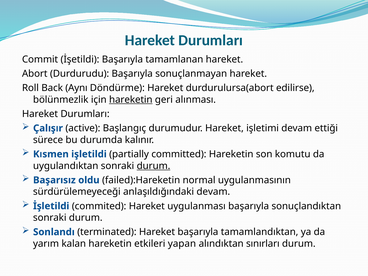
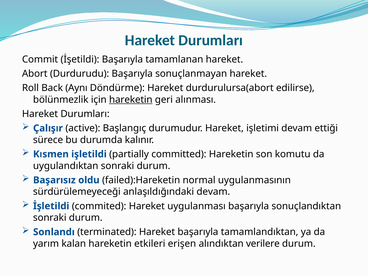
durum underline: present -> none (154, 166)
yapan: yapan -> erişen (182, 244)
sınırları: sınırları -> verilere (263, 244)
